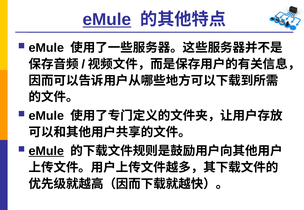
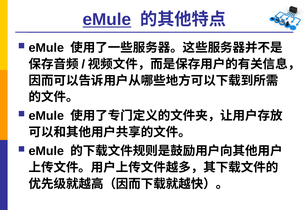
eMule underline: present -> none (46, 151)
